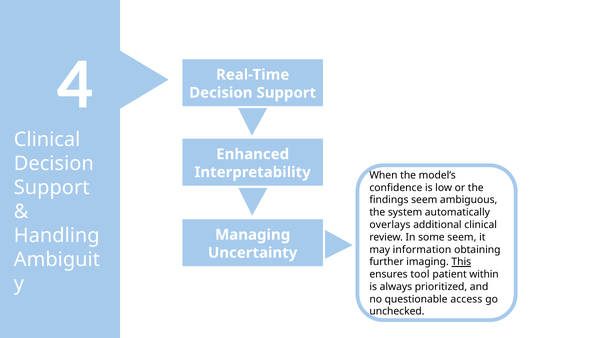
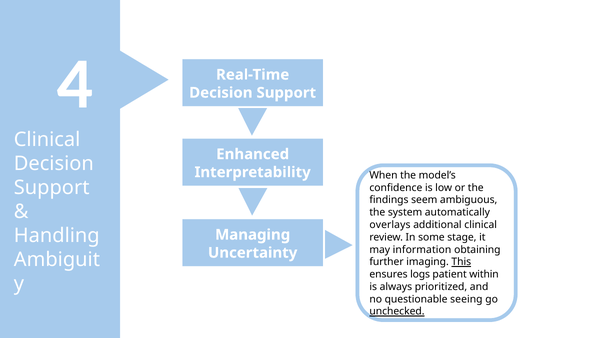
some seem: seem -> stage (462, 237)
tool: tool -> logs (420, 274)
access: access -> seeing (466, 299)
unchecked underline: none -> present (397, 312)
